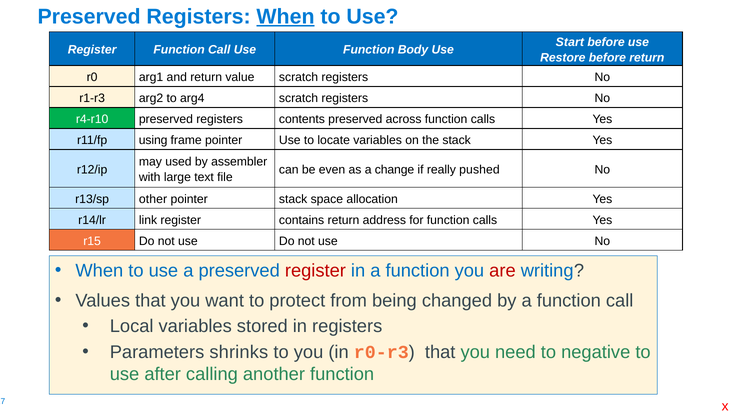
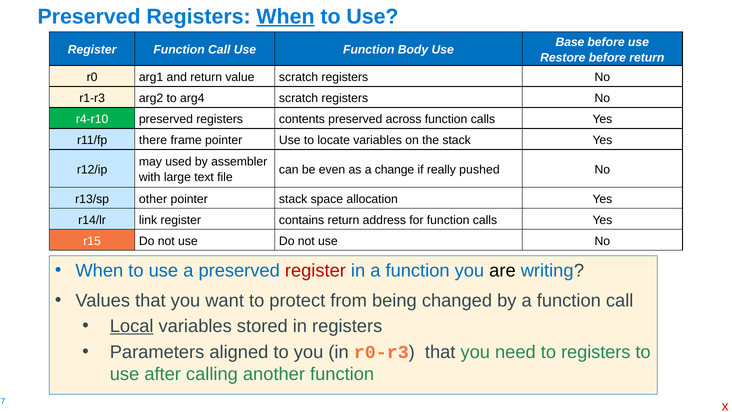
Start: Start -> Base (570, 42)
using: using -> there (153, 140)
are colour: red -> black (502, 271)
Local underline: none -> present (132, 326)
shrinks: shrinks -> aligned (239, 352)
to negative: negative -> registers (596, 352)
